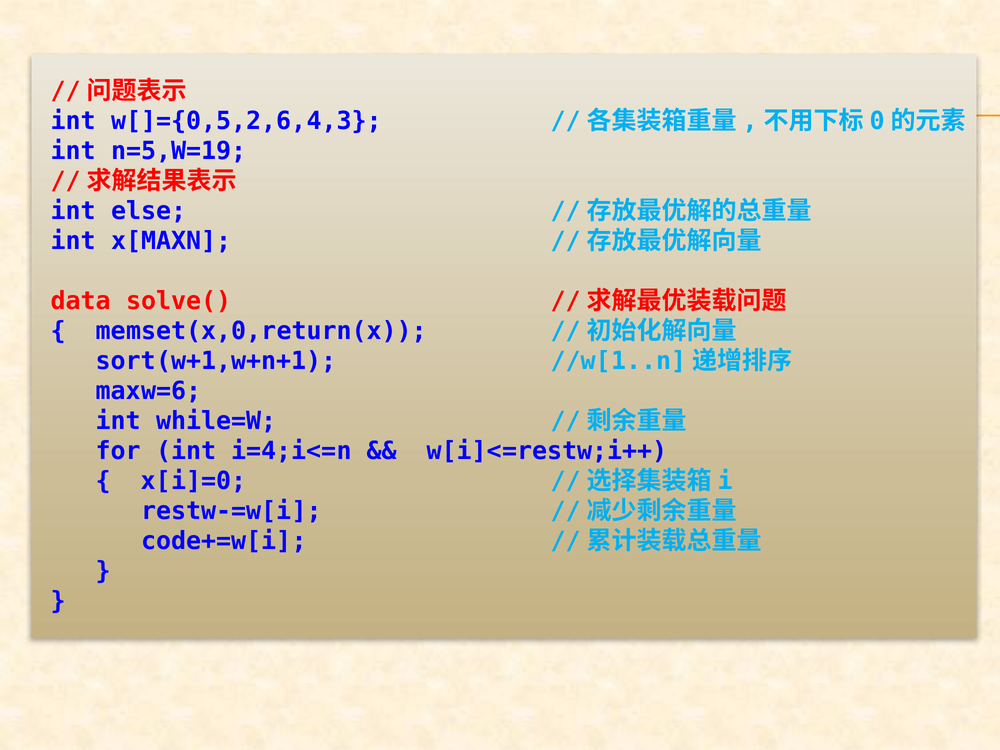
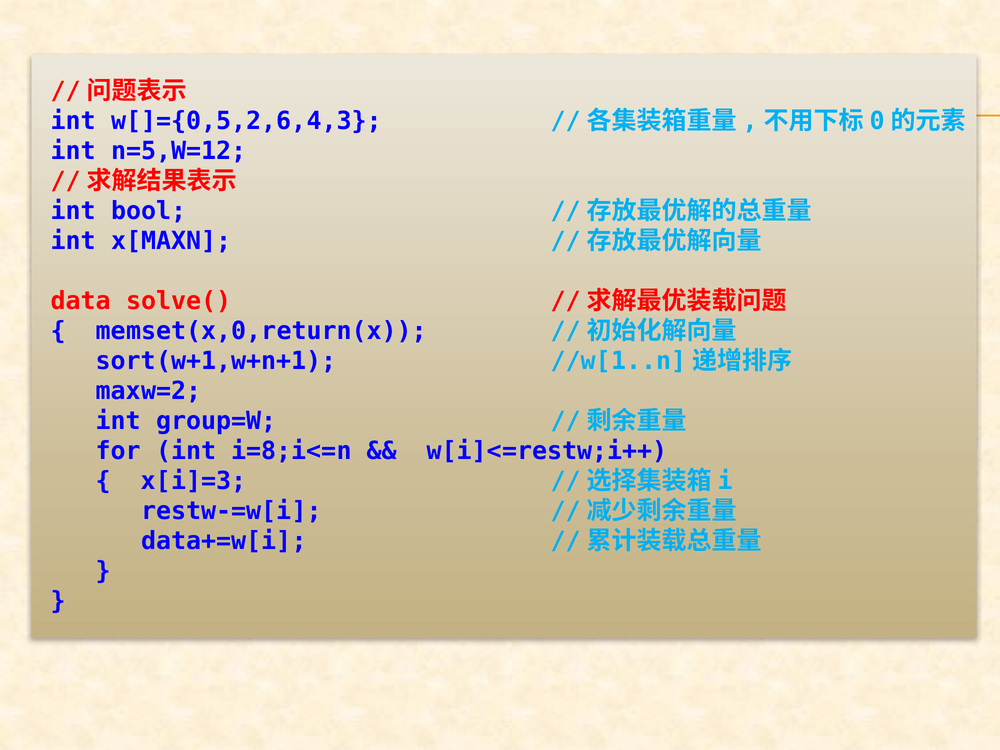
n=5,W=19: n=5,W=19 -> n=5,W=12 (179, 151)
else: else -> bool (149, 211)
maxw=6: maxw=6 -> maxw=2 (149, 391)
while=W: while=W -> group=W (216, 421)
i=4;i<=n: i=4;i<=n -> i=8;i<=n (291, 451)
x[i]=0: x[i]=0 -> x[i]=3 (194, 481)
code+=w[i: code+=w[i -> data+=w[i (224, 541)
